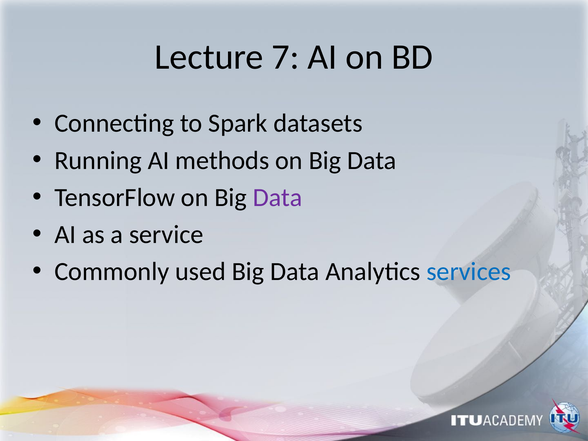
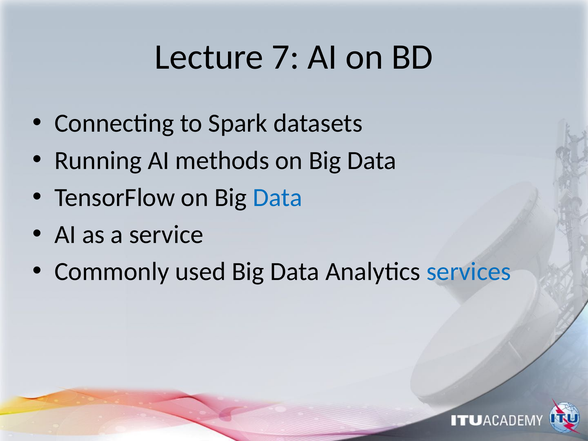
Data colour: purple -> blue (278, 197)
